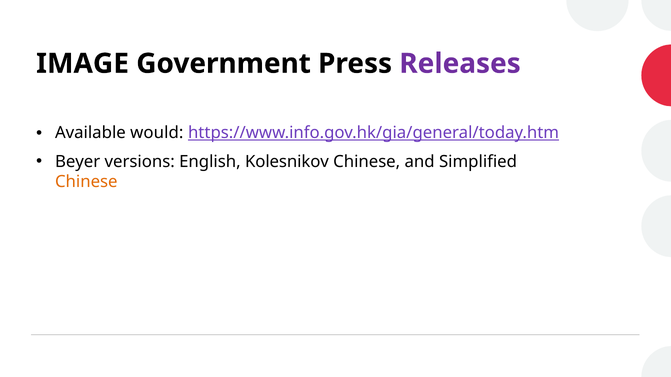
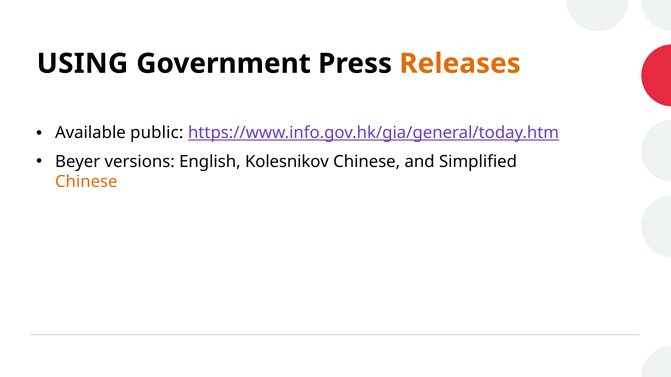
IMAGE: IMAGE -> USING (82, 64)
Releases colour: purple -> orange (460, 64)
would: would -> public (157, 133)
